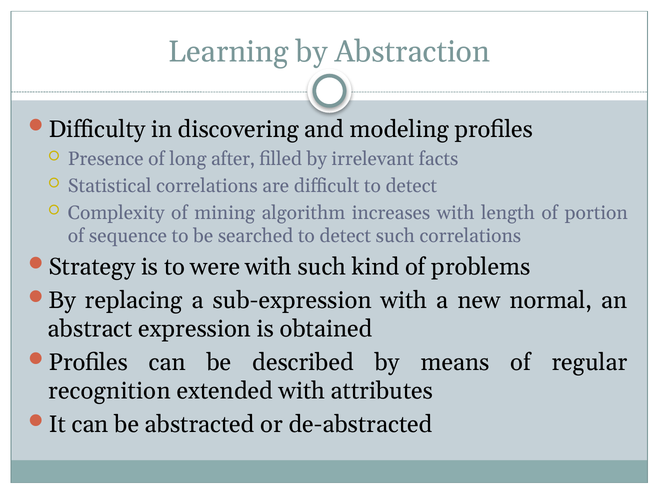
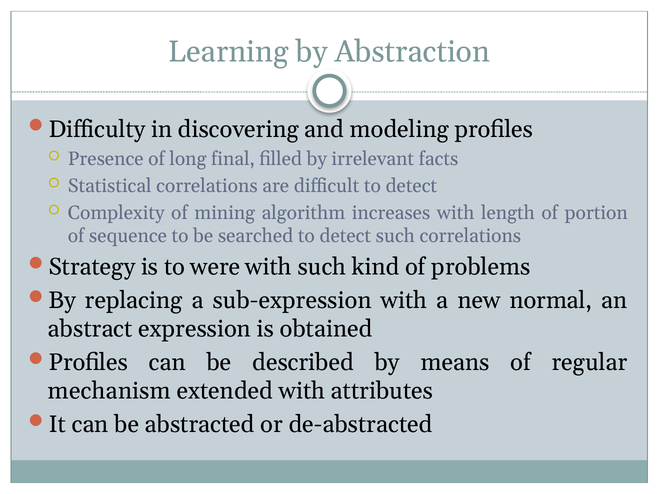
after: after -> final (233, 159)
recognition: recognition -> mechanism (109, 391)
